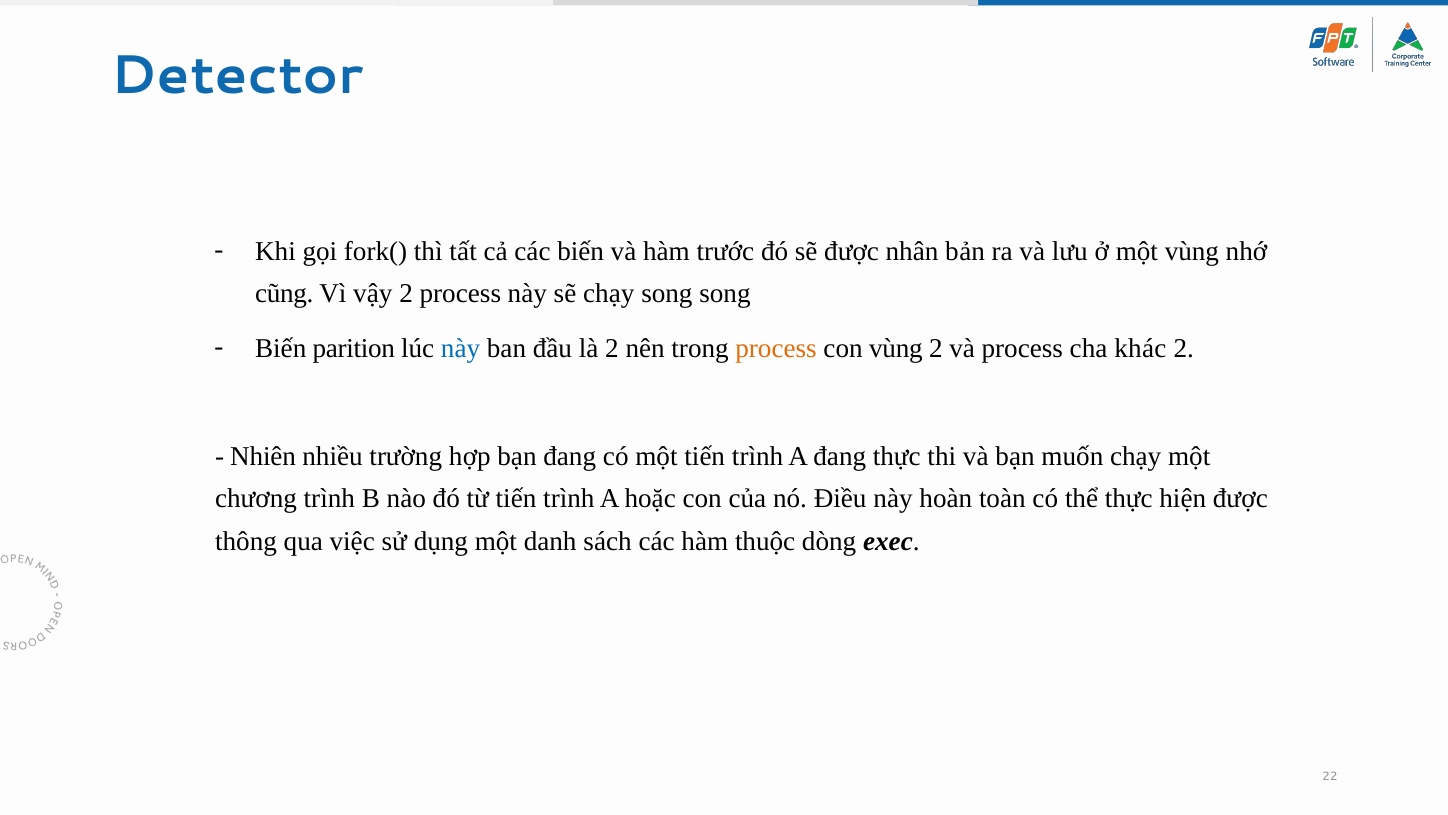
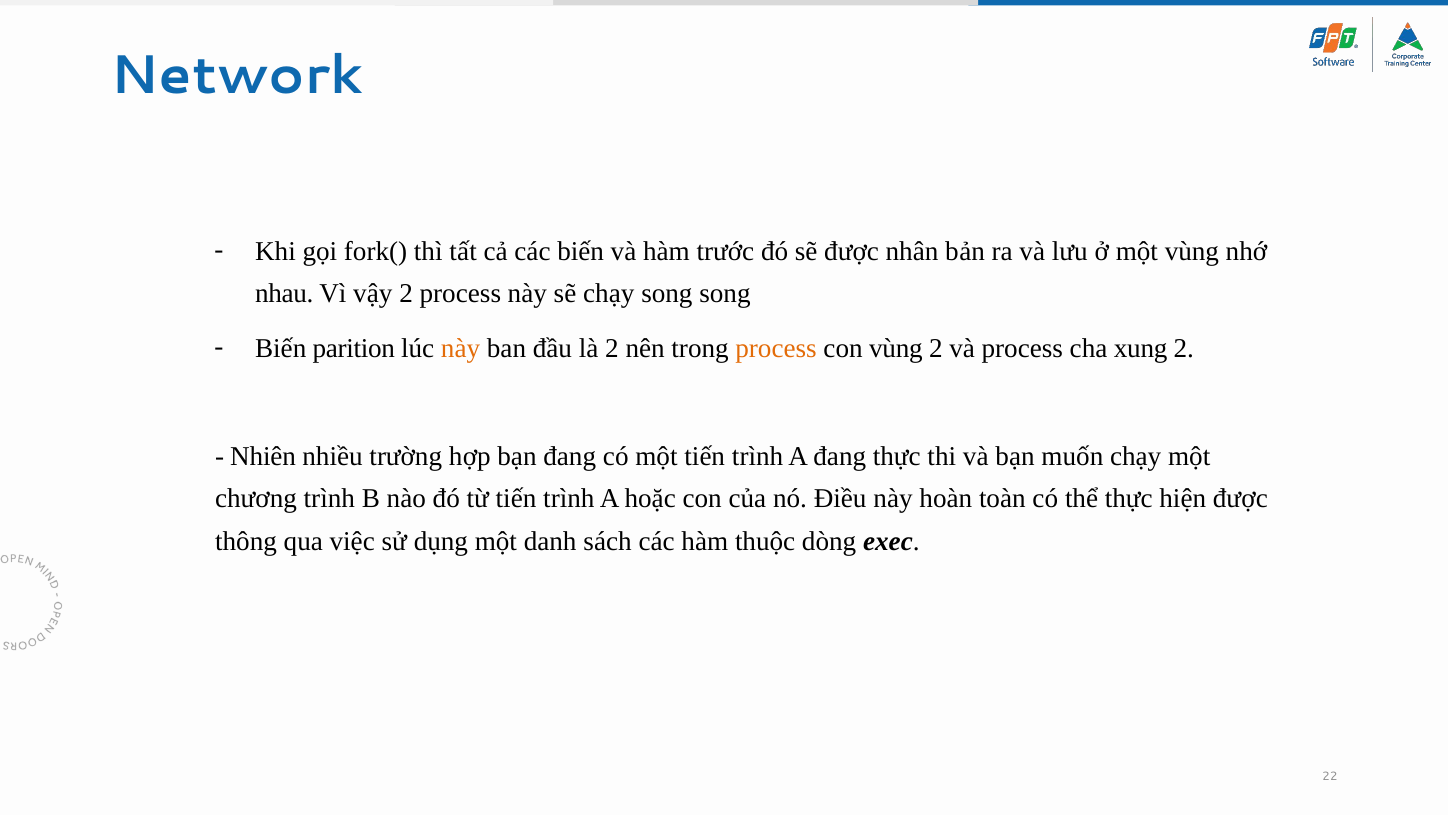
Detector: Detector -> Network (237, 76)
cũng: cũng -> nhau (284, 294)
này colour: blue -> orange (461, 348)
khác: khác -> xung (1141, 348)
